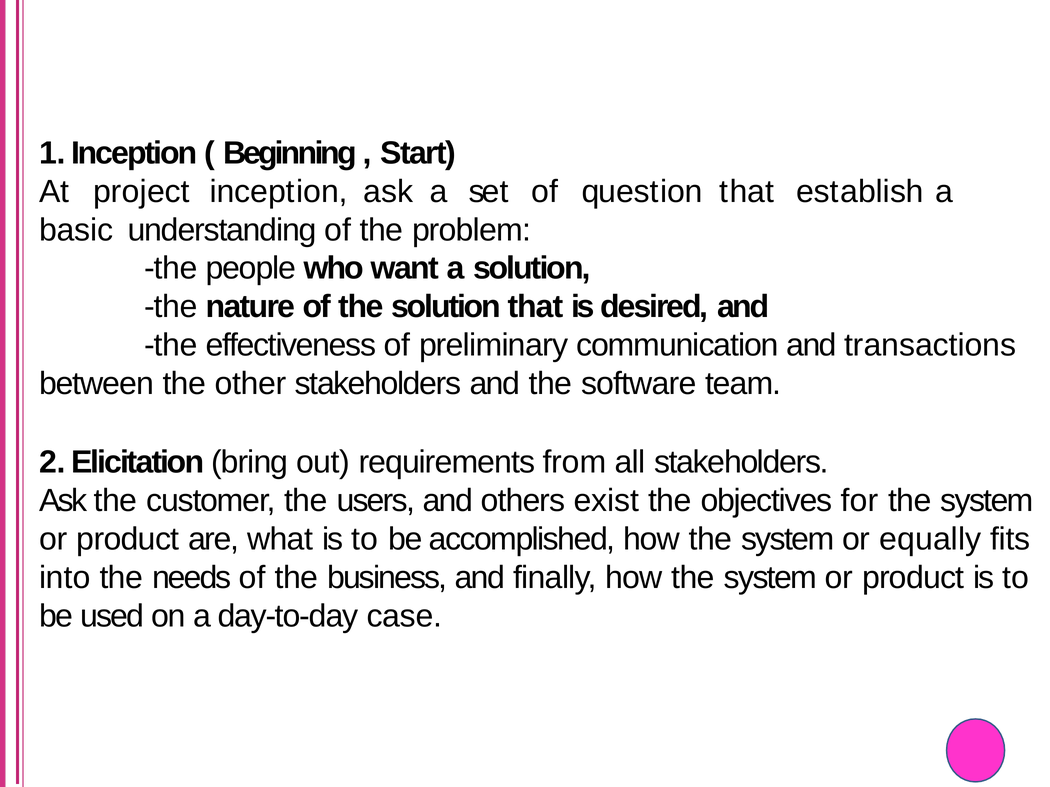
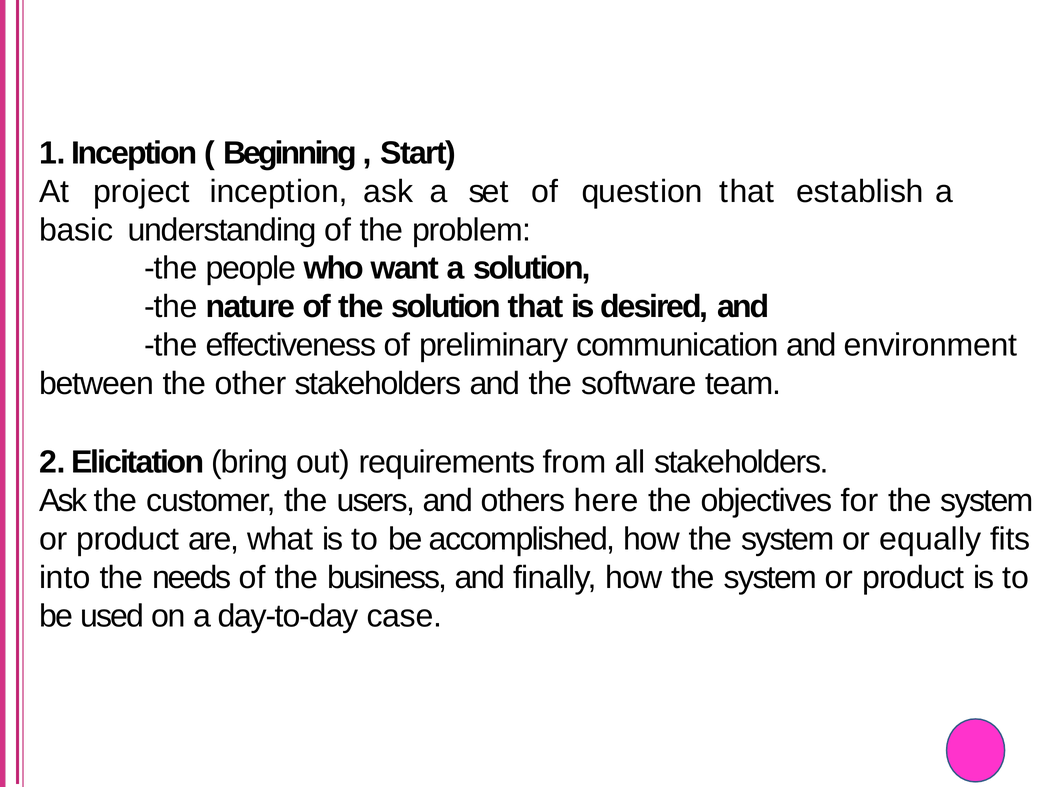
transactions: transactions -> environment (930, 345)
exist: exist -> here (606, 501)
